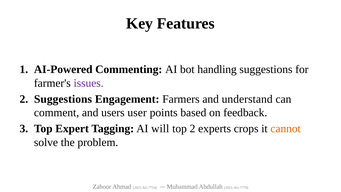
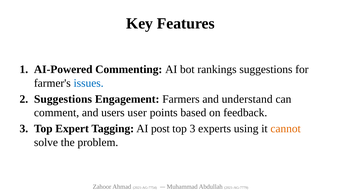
handling: handling -> rankings (217, 69)
issues colour: purple -> blue (89, 83)
will: will -> post (160, 129)
top 2: 2 -> 3 (193, 129)
crops: crops -> using (246, 129)
